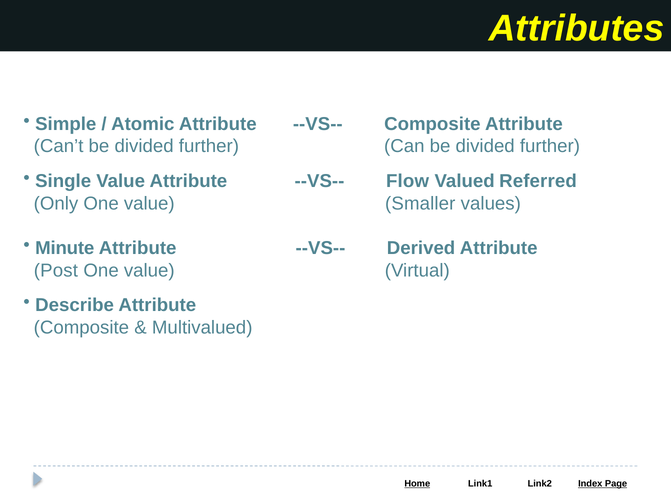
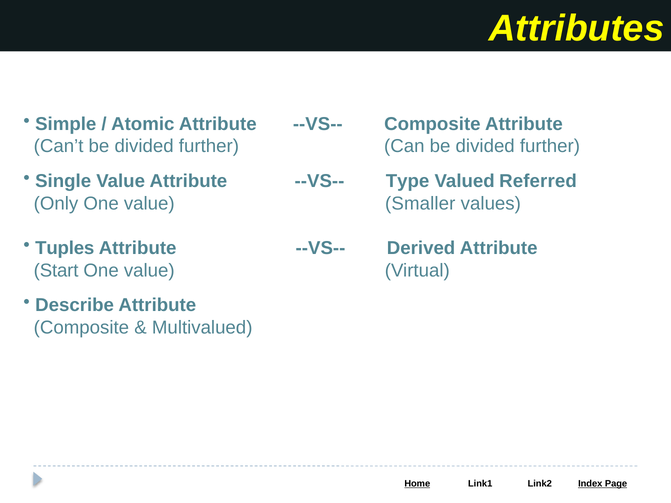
Flow: Flow -> Type (408, 181)
Minute: Minute -> Tuples (65, 248)
Post: Post -> Start (56, 271)
